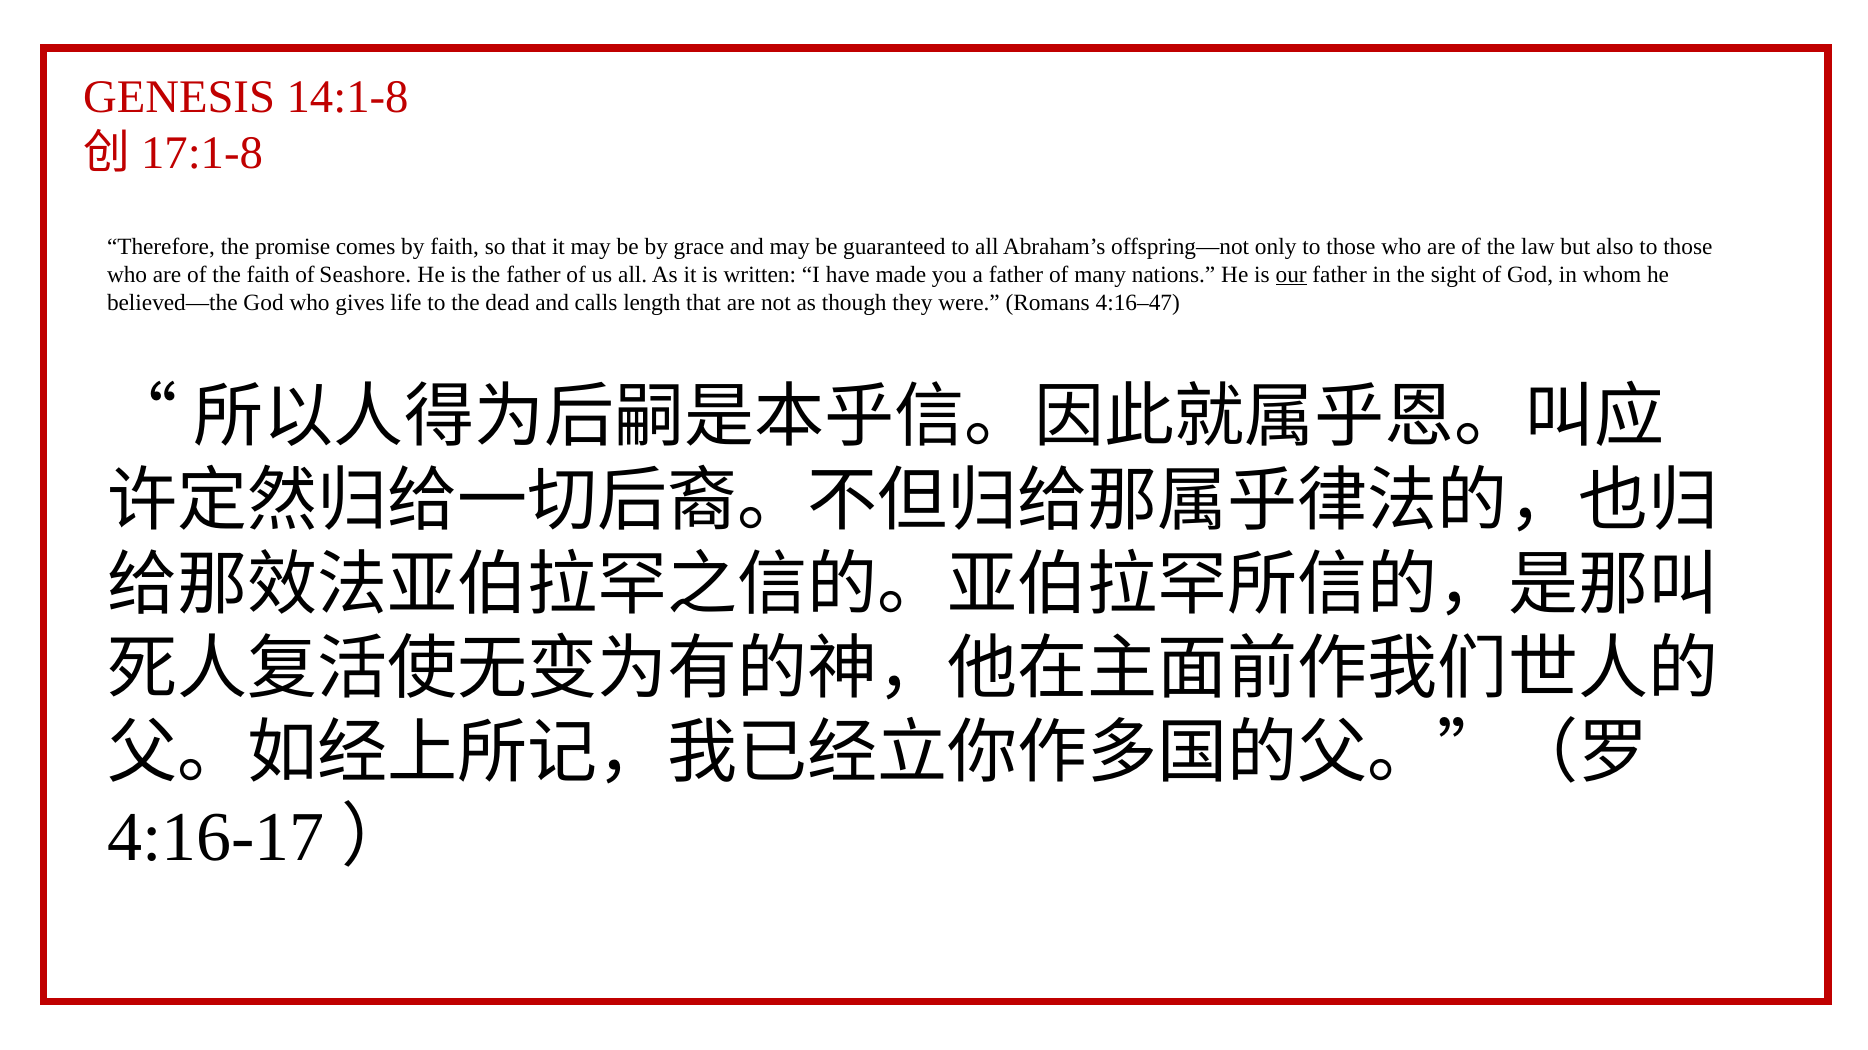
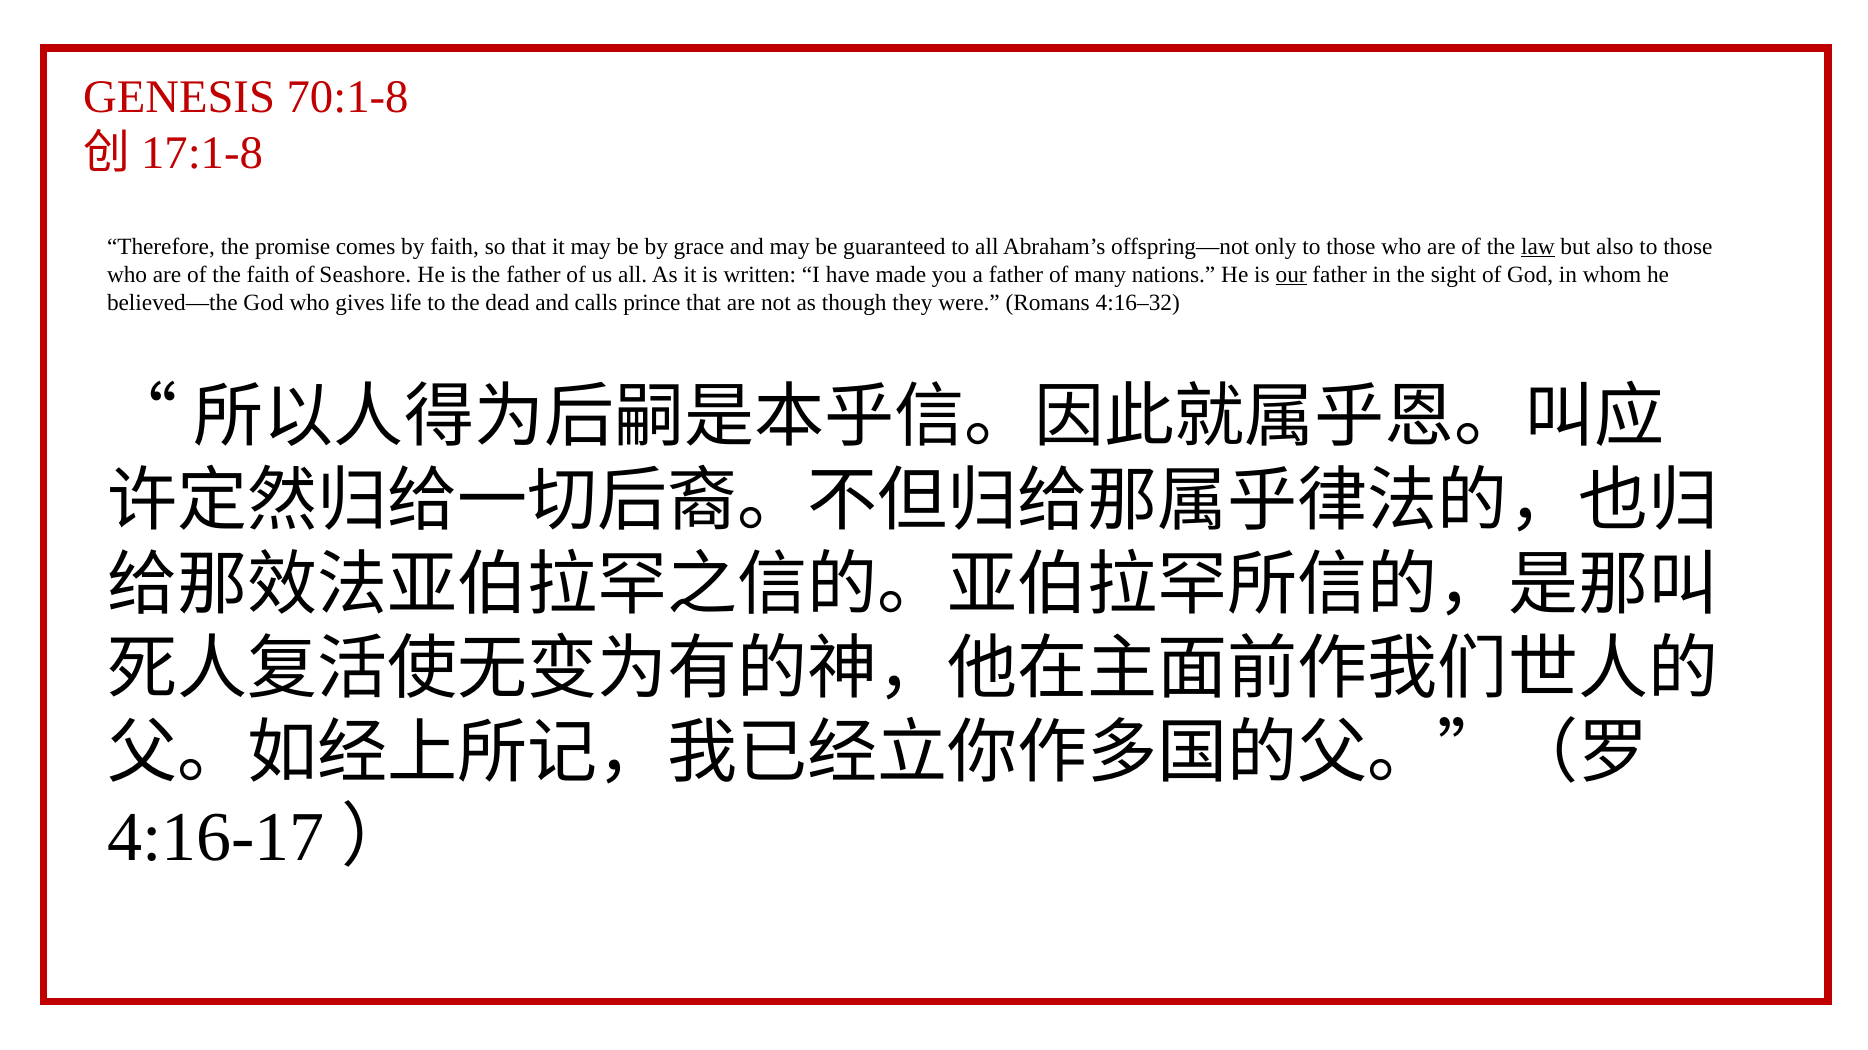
14:1-8: 14:1-8 -> 70:1-8 (348, 98)
law underline: none -> present (1538, 247)
length: length -> prince (652, 303)
4:16–47: 4:16–47 -> 4:16–32 (1138, 303)
